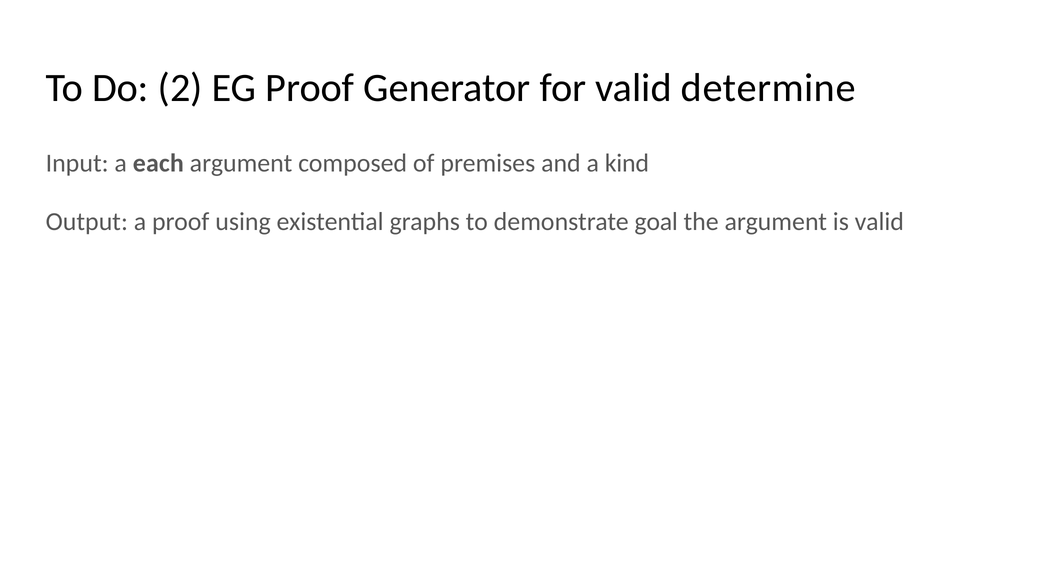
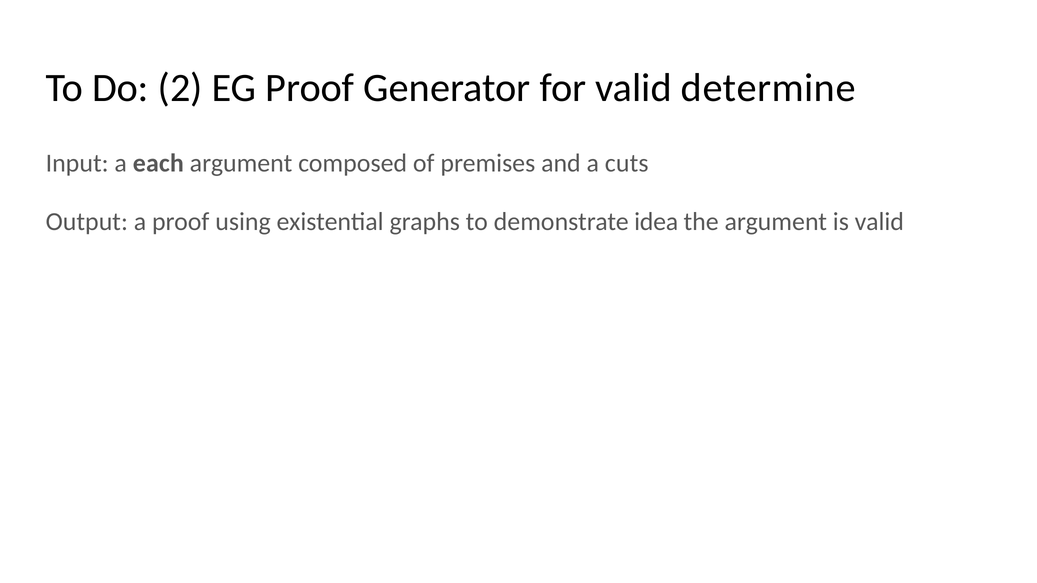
kind: kind -> cuts (627, 163)
goal: goal -> idea (656, 222)
